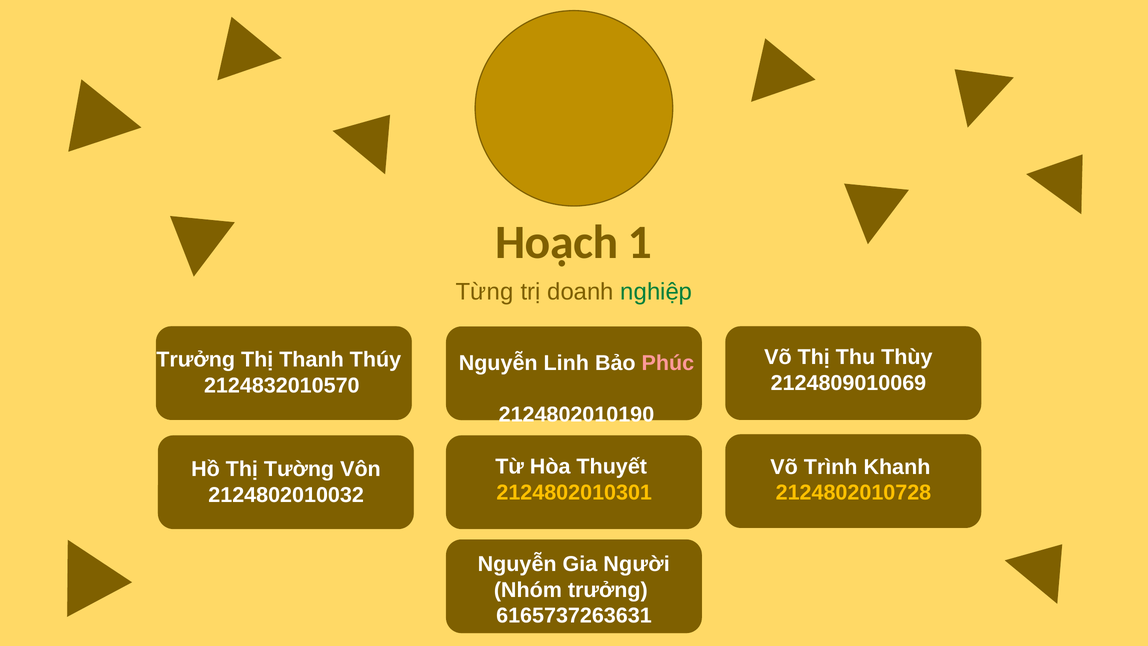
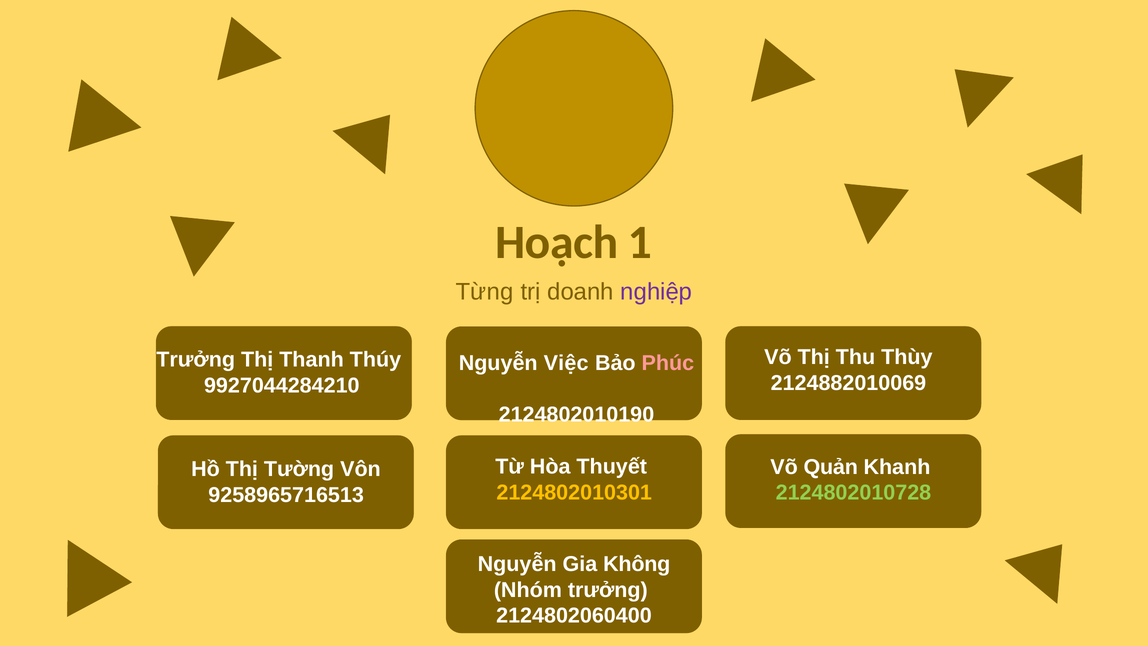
nghiệp colour: green -> purple (656, 292)
Linh: Linh -> Việc (566, 363)
2124809010069: 2124809010069 -> 2124882010069 (848, 383)
2124832010570: 2124832010570 -> 9927044284210 (282, 385)
Trình: Trình -> Quản (831, 467)
2124802010728 colour: yellow -> light green (853, 493)
2124802010032: 2124802010032 -> 9258965716513 (286, 495)
Người: Người -> Không (637, 564)
6165737263631: 6165737263631 -> 2124802060400 (574, 616)
